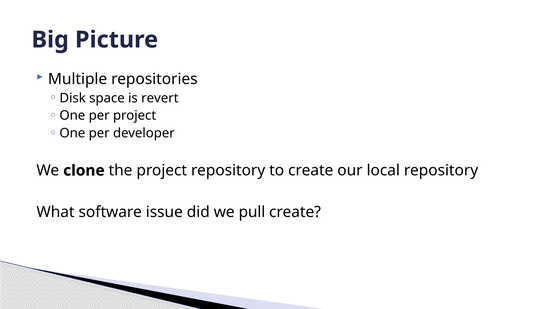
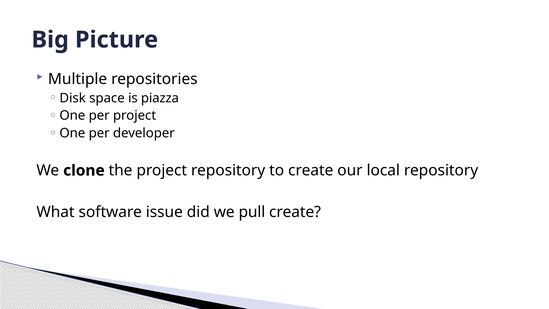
revert: revert -> piazza (160, 98)
